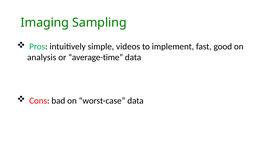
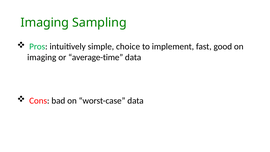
videos: videos -> choice (128, 47)
analysis: analysis -> imaging (42, 57)
